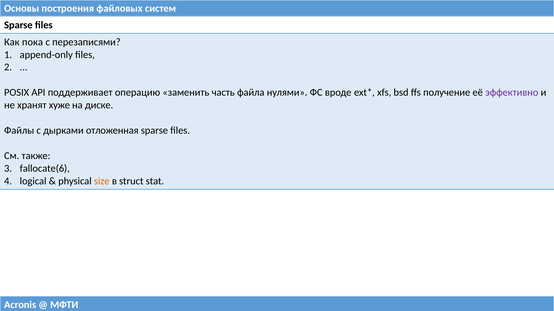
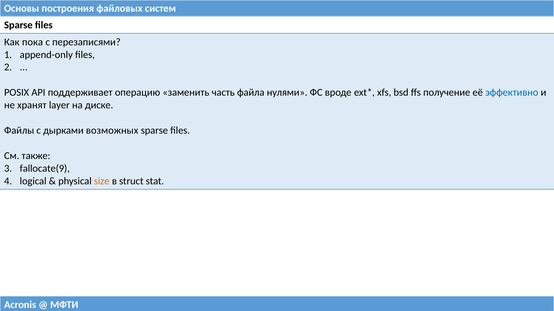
эффективно colour: purple -> blue (512, 93)
хуже: хуже -> layer (59, 105)
отложенная: отложенная -> возможных (112, 131)
fallocate(6: fallocate(6 -> fallocate(9 (45, 169)
